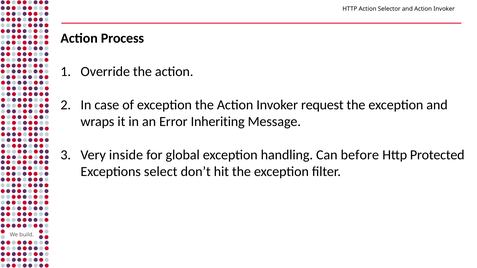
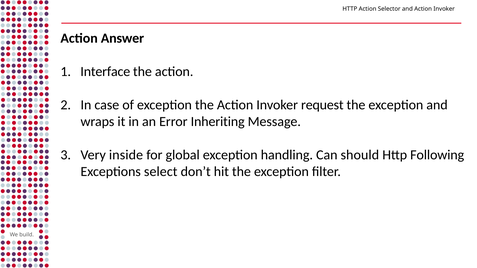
Process: Process -> Answer (122, 38)
Override: Override -> Interface (105, 72)
before: before -> should (360, 155)
Protected: Protected -> Following (437, 155)
